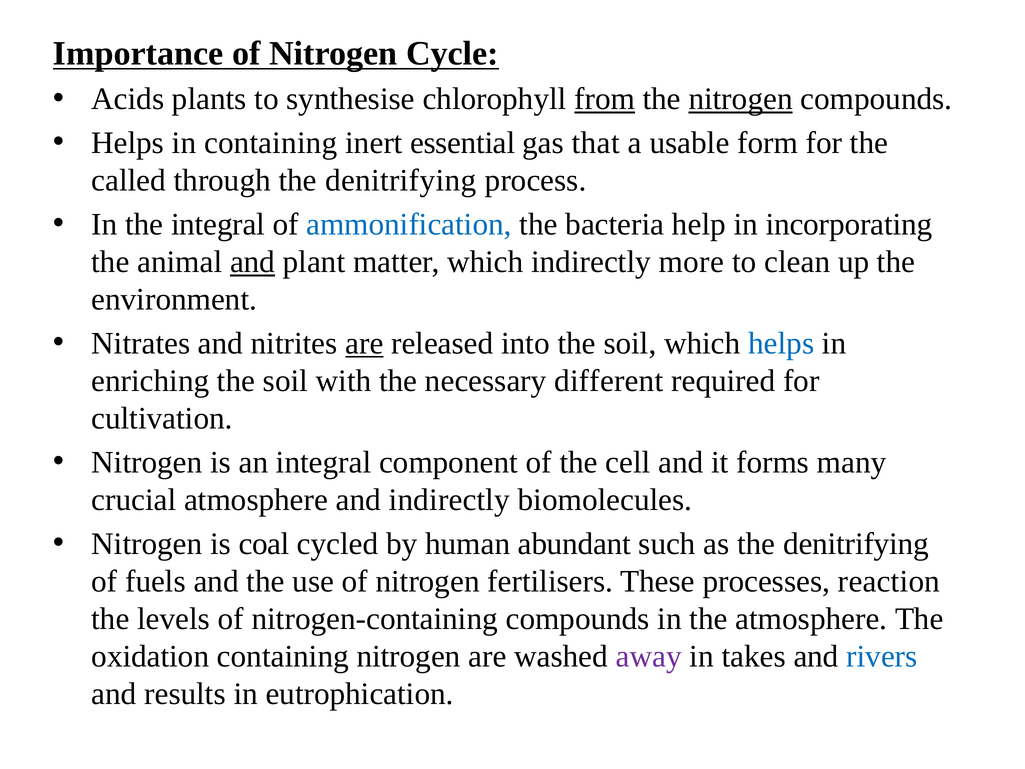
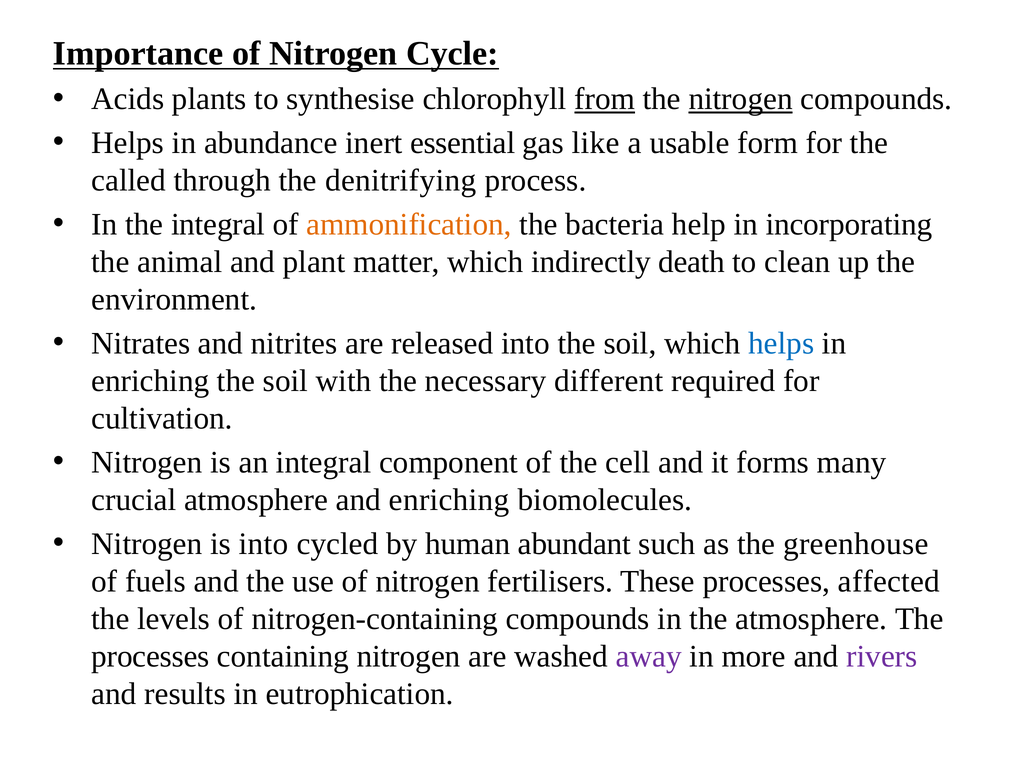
in containing: containing -> abundance (271, 143)
that: that -> like (596, 143)
ammonification colour: blue -> orange (409, 224)
and underline: present -> none (253, 262)
more: more -> death (692, 262)
are underline: present -> none (364, 343)
and indirectly: indirectly -> enriching (449, 500)
is coal: coal -> into (264, 544)
as the denitrifying: denitrifying -> greenhouse (856, 544)
reaction: reaction -> affected (889, 581)
oxidation: oxidation -> processes (150, 656)
takes: takes -> more (754, 656)
rivers colour: blue -> purple (882, 656)
